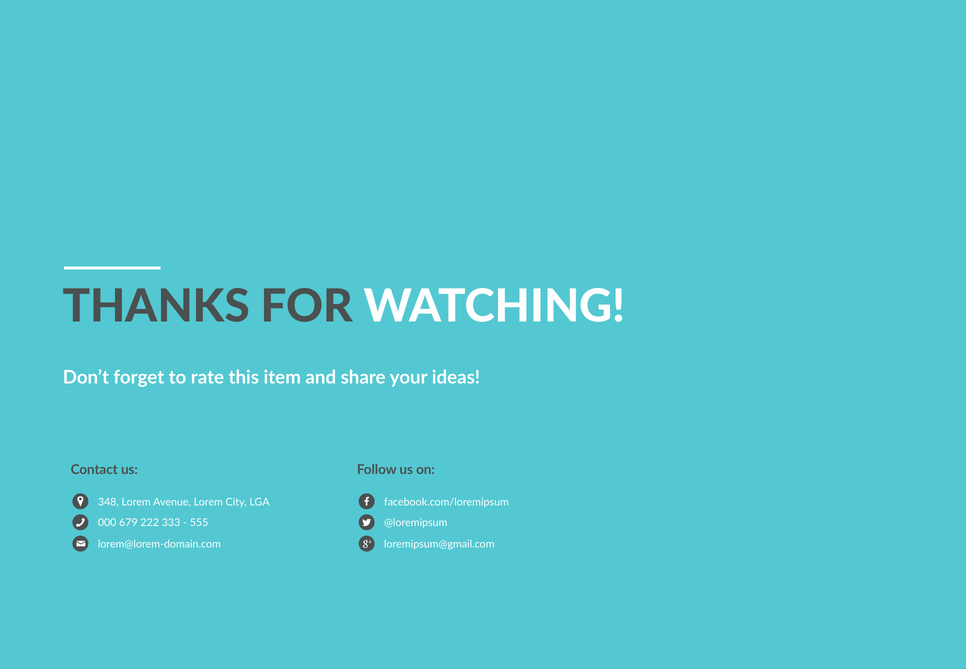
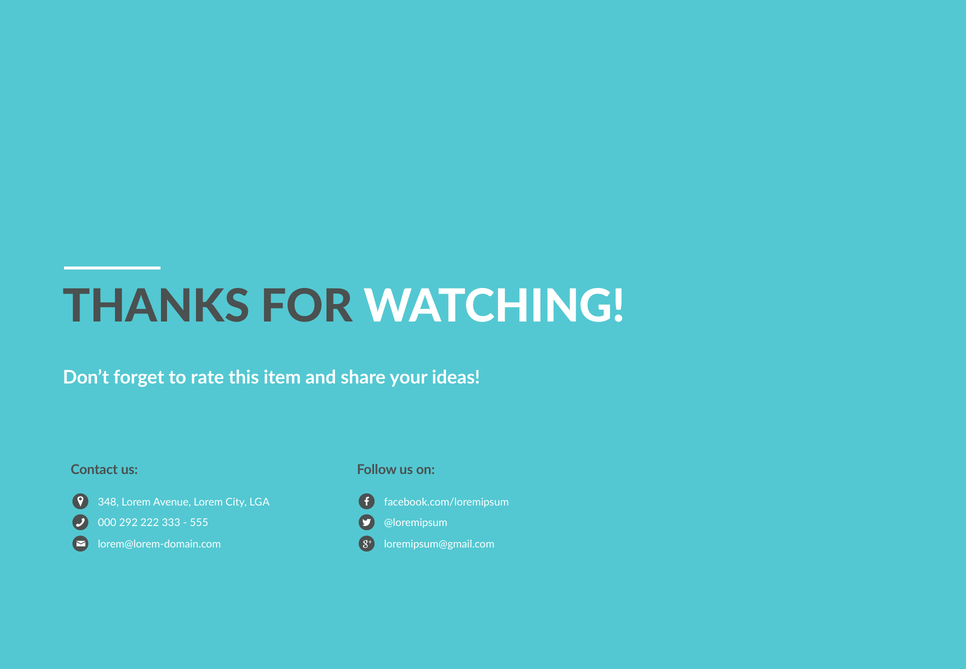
679: 679 -> 292 (128, 523)
